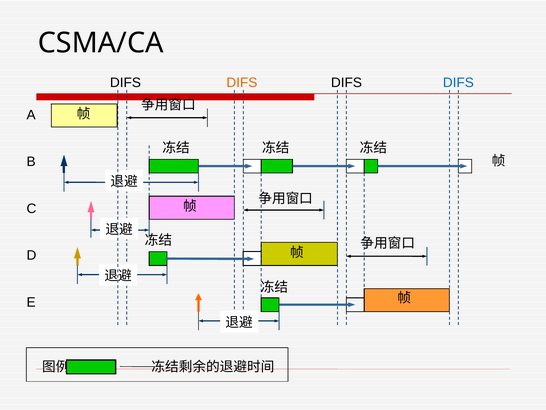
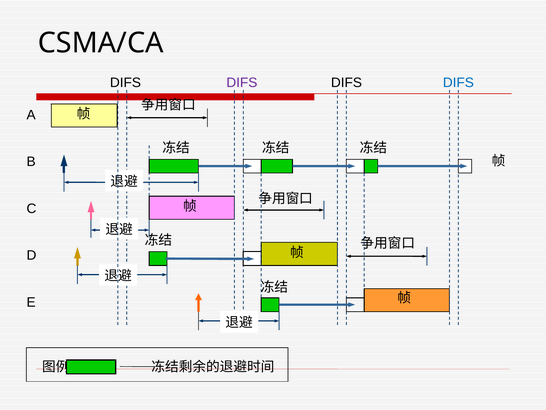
DIFS colour: orange -> purple (242, 83)
